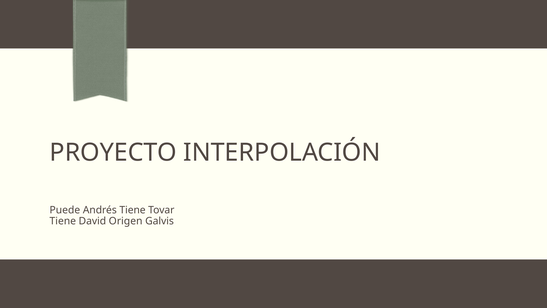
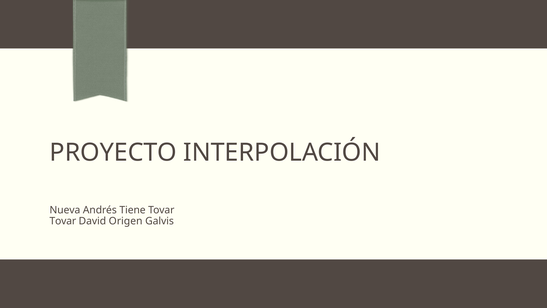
Puede: Puede -> Nueva (65, 210)
Tiene: Tiene -> Tovar (63, 221)
